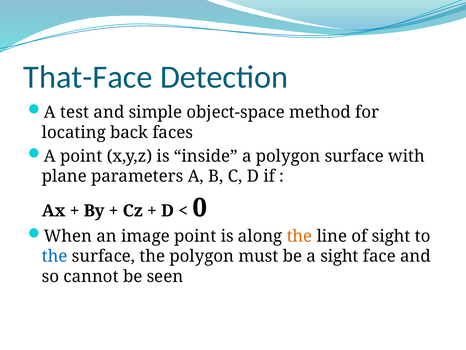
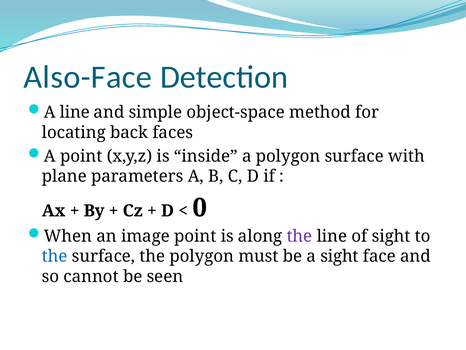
That-Face: That-Face -> Also-Face (88, 77)
A test: test -> line (75, 112)
the colour: orange -> purple (299, 236)
